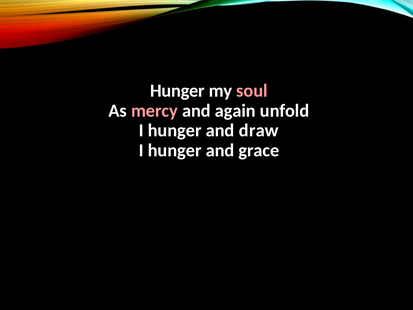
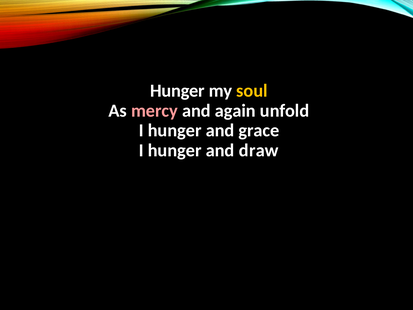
soul colour: pink -> yellow (252, 91)
draw: draw -> grace (259, 130)
grace: grace -> draw (259, 150)
